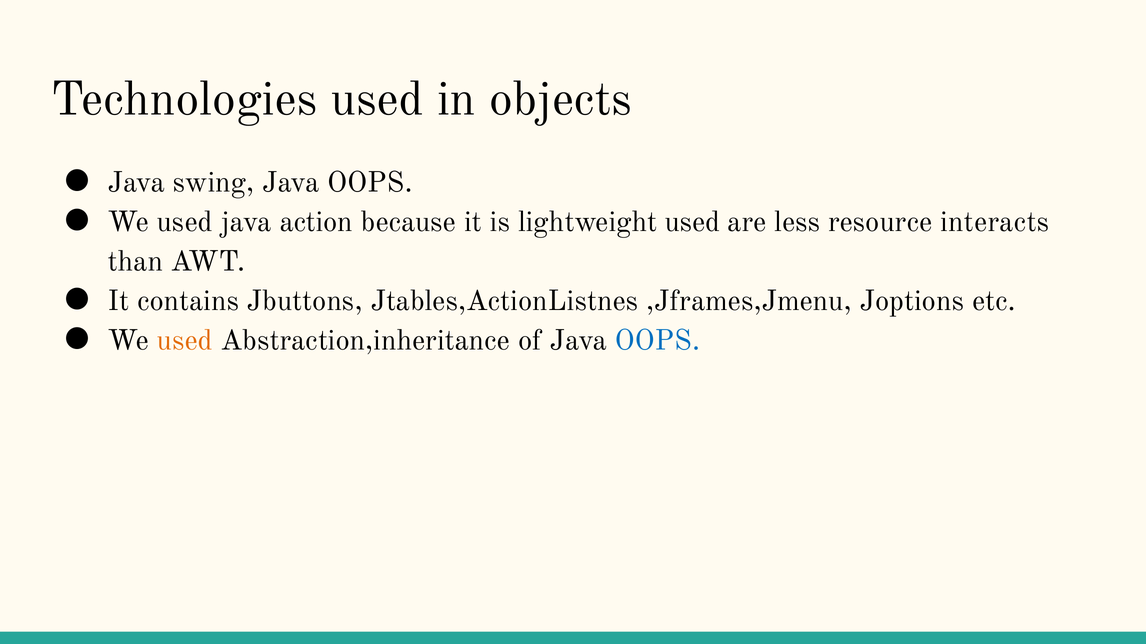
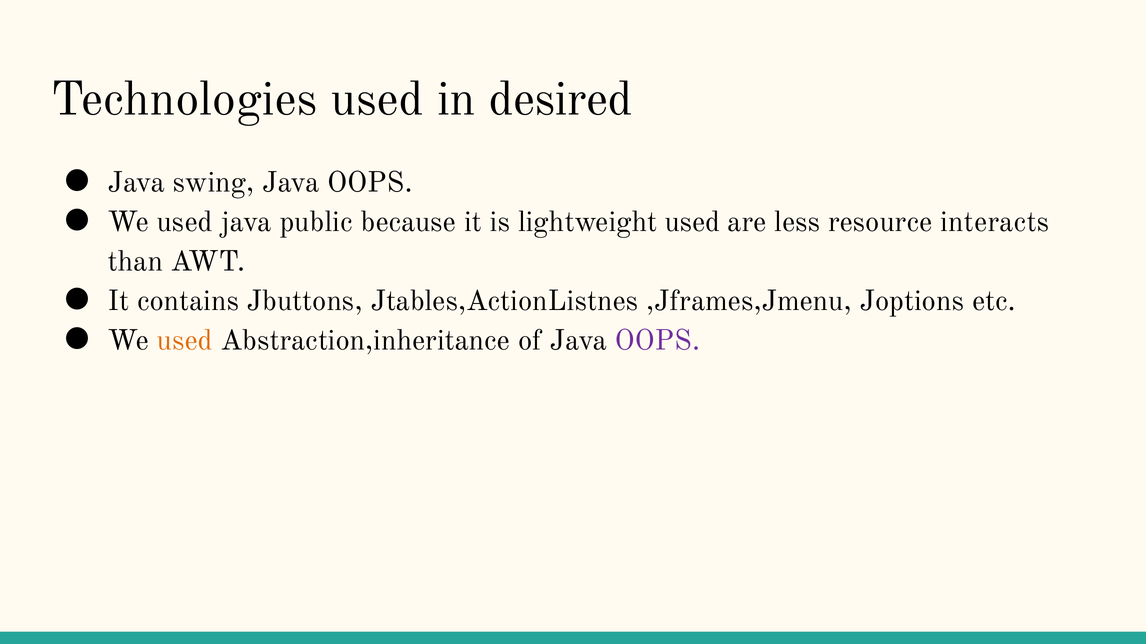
objects: objects -> desired (561, 99)
action: action -> public (316, 222)
OOPS colour: blue -> purple (657, 341)
